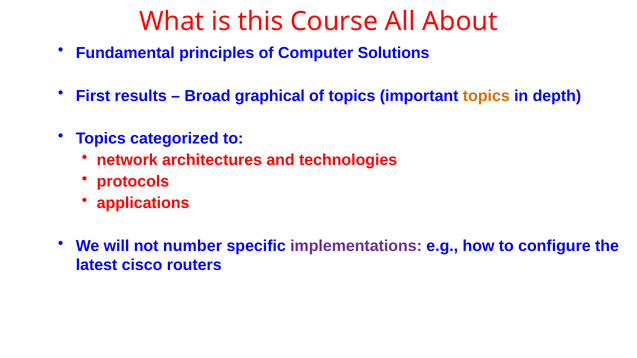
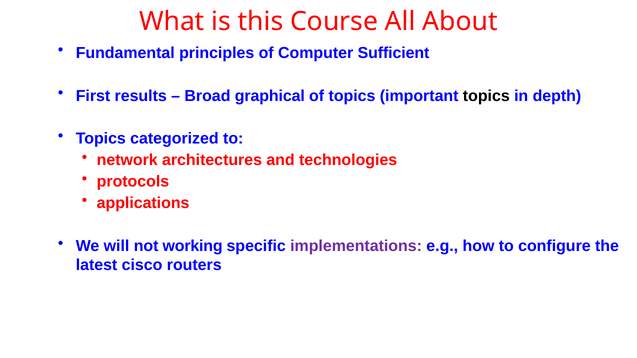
Solutions: Solutions -> Sufficient (394, 53)
topics colour: orange -> black (486, 96)
number: number -> working (193, 246)
